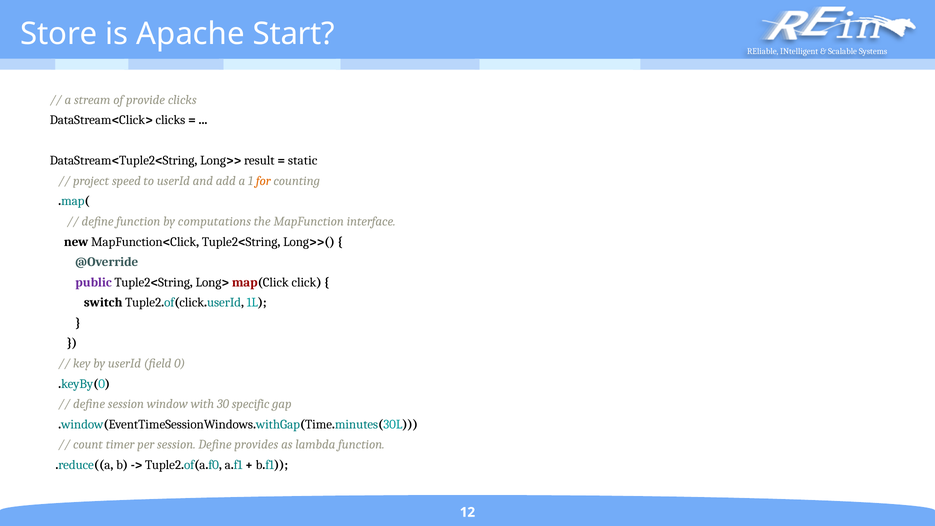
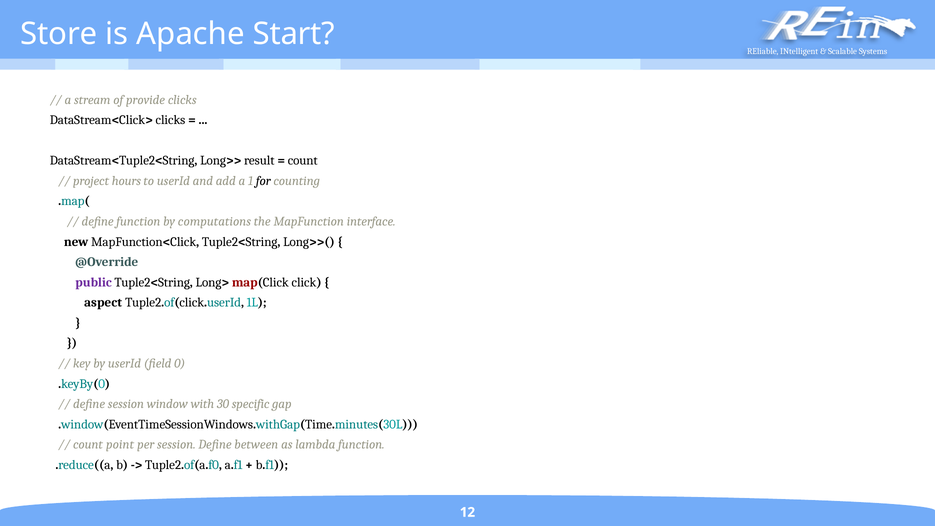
static: static -> count (303, 161)
speed: speed -> hours (126, 181)
for colour: orange -> black (263, 181)
switch: switch -> aspect (103, 303)
timer: timer -> point (120, 445)
provides: provides -> between (256, 445)
